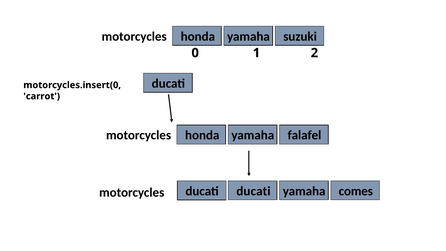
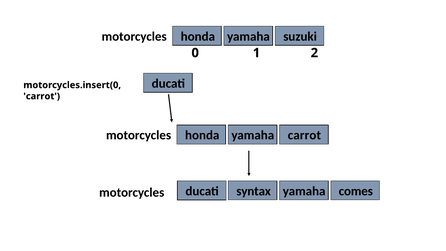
yamaha falafel: falafel -> carrot (304, 135)
ducati: ducati -> syntax (254, 191)
